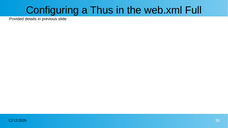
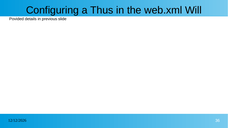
Full: Full -> Will (193, 10)
